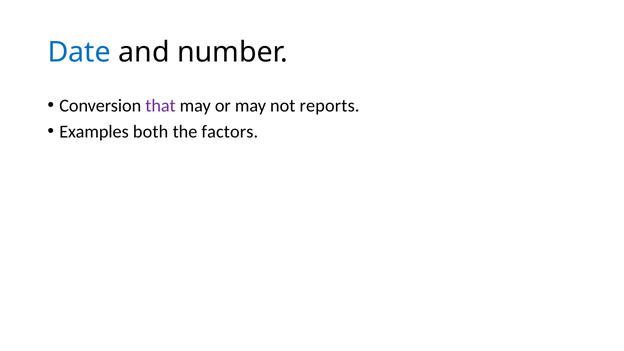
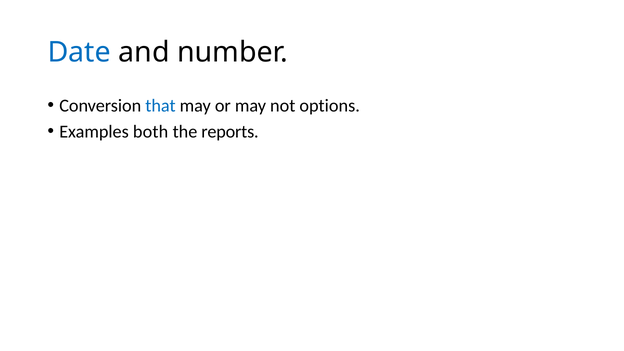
that colour: purple -> blue (160, 106)
reports: reports -> options (330, 106)
factors: factors -> reports (230, 132)
